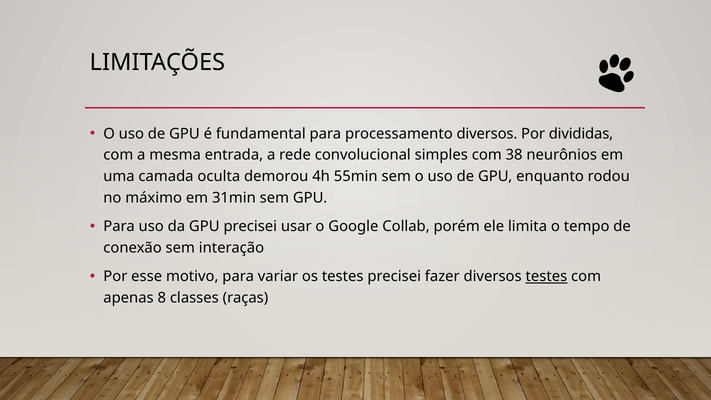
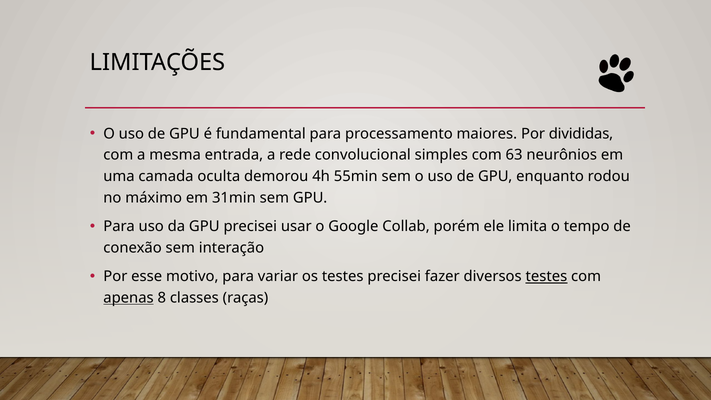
processamento diversos: diversos -> maiores (487, 134)
38: 38 -> 63 (514, 155)
apenas underline: none -> present (128, 298)
